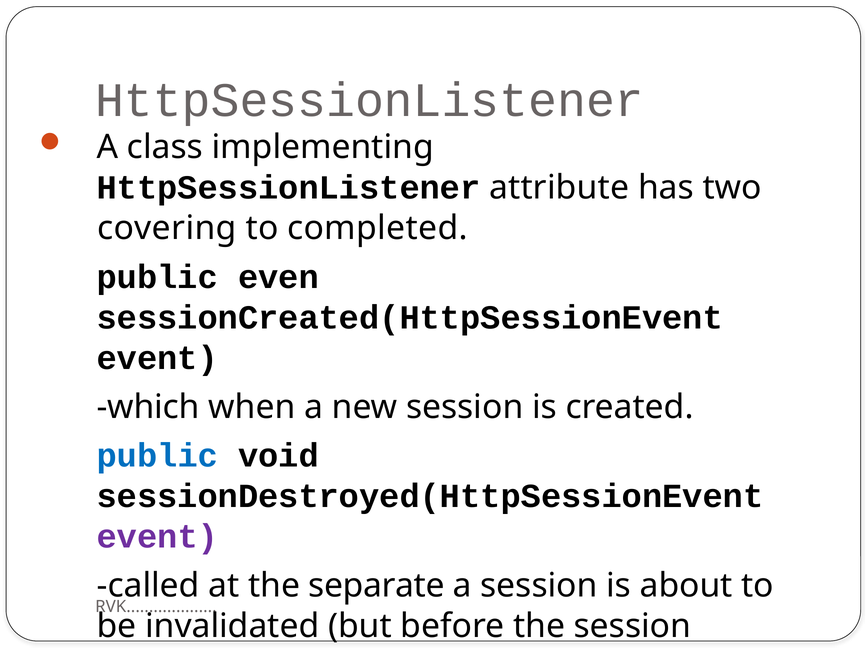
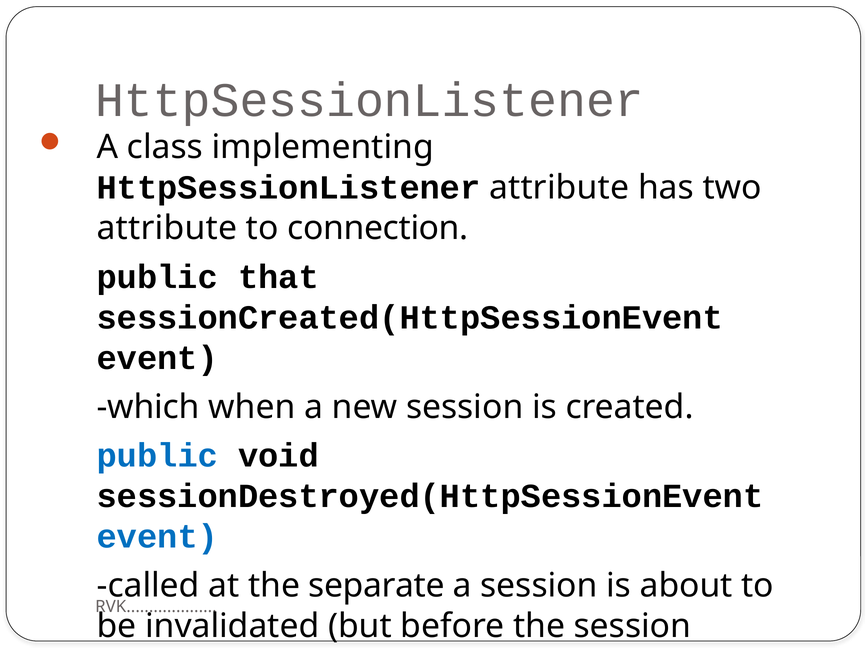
covering: covering -> attribute (167, 228)
completed: completed -> connection (378, 228)
even: even -> that (278, 277)
event colour: purple -> blue (157, 537)
